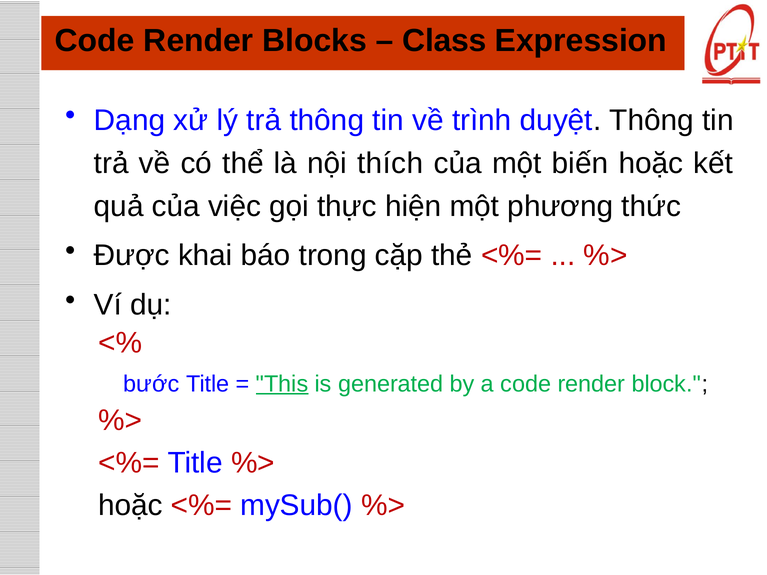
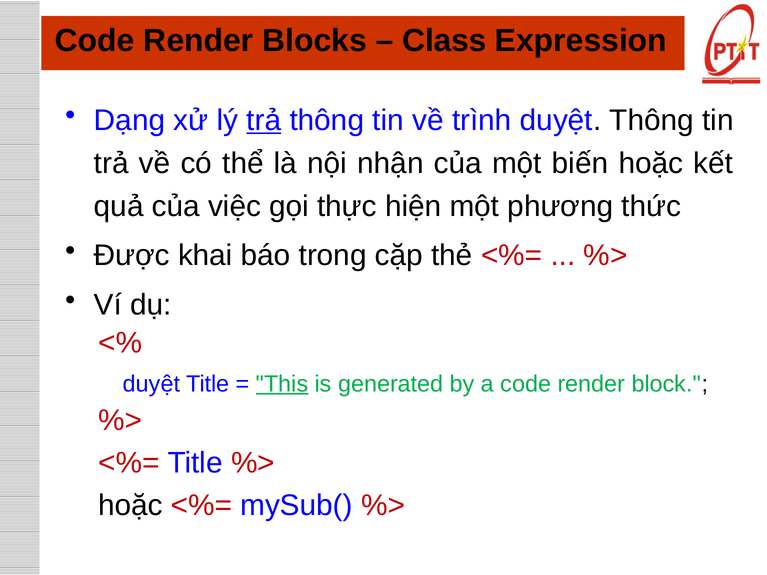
trả underline: none -> present (264, 120)
thích: thích -> nhận (390, 163)
bước: bước -> duyệt (152, 384)
